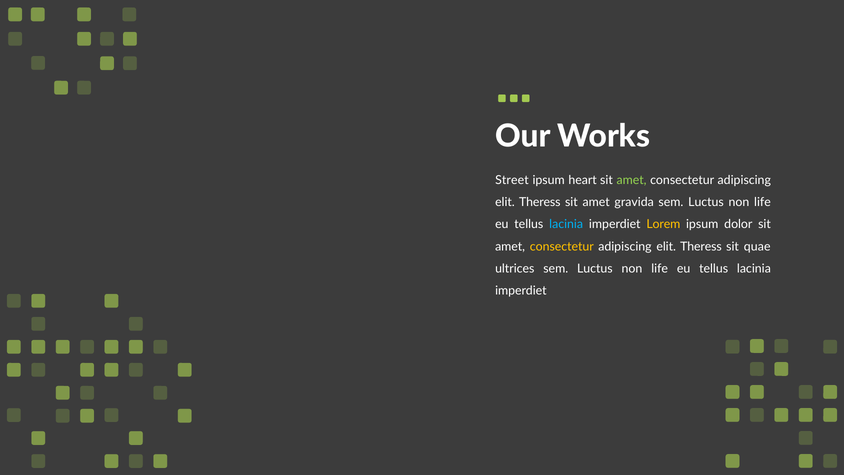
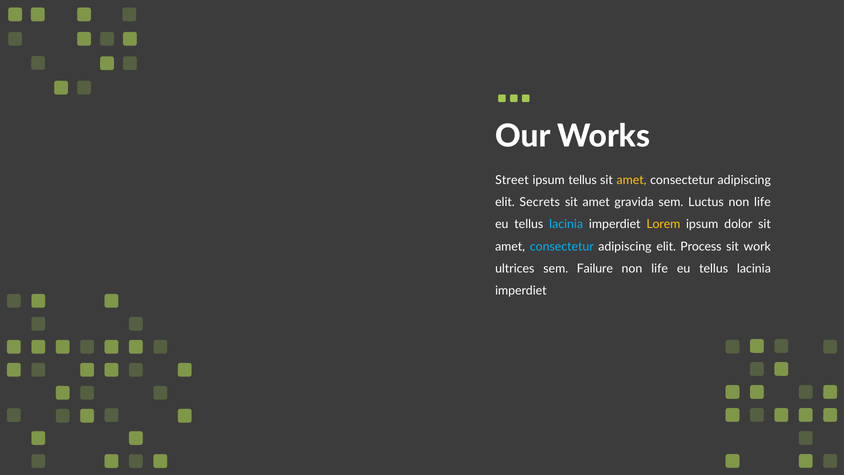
ipsum heart: heart -> tellus (583, 180)
amet colour: light green -> yellow (632, 180)
Theress: Theress -> Secrets (540, 202)
consectetur colour: yellow -> light blue (562, 246)
Theress: Theress -> Process (701, 246)
quae: quae -> work (757, 246)
ultrices sem Luctus: Luctus -> Failure (595, 268)
